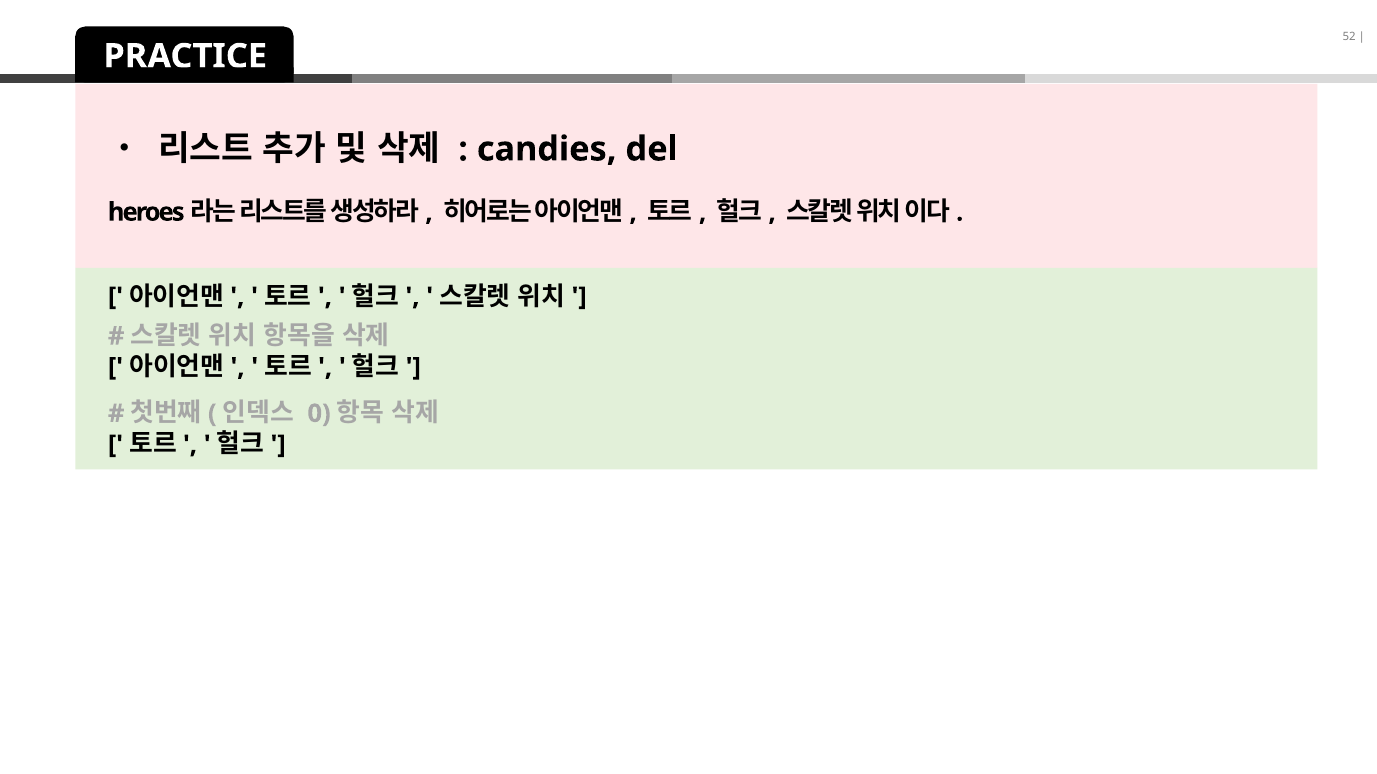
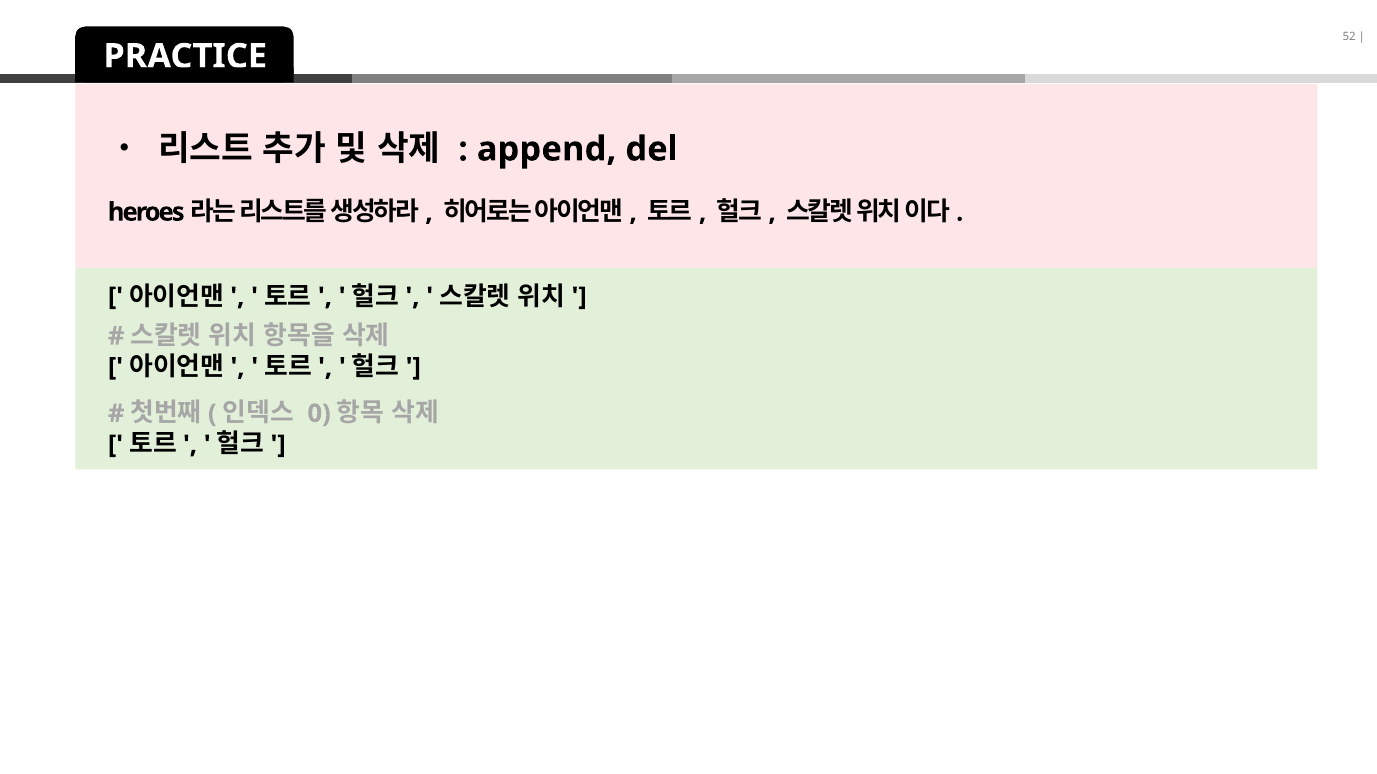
candies: candies -> append (547, 149)
